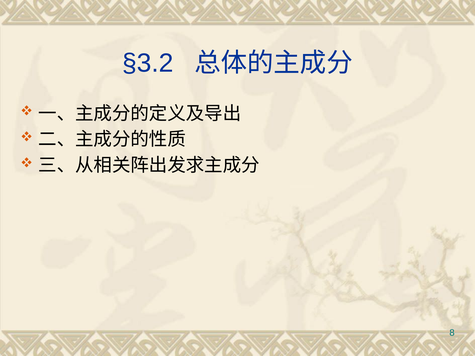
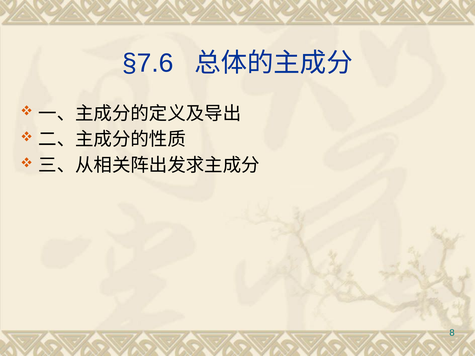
§3.2: §3.2 -> §7.6 (148, 63)
